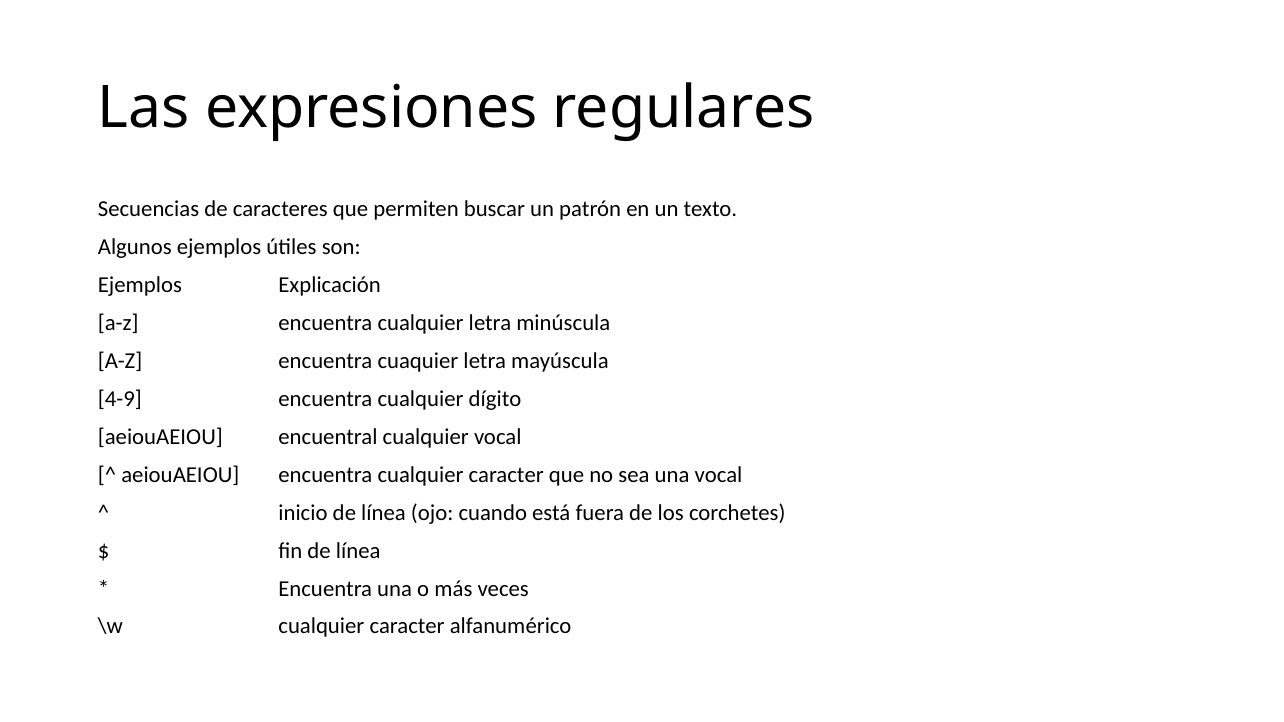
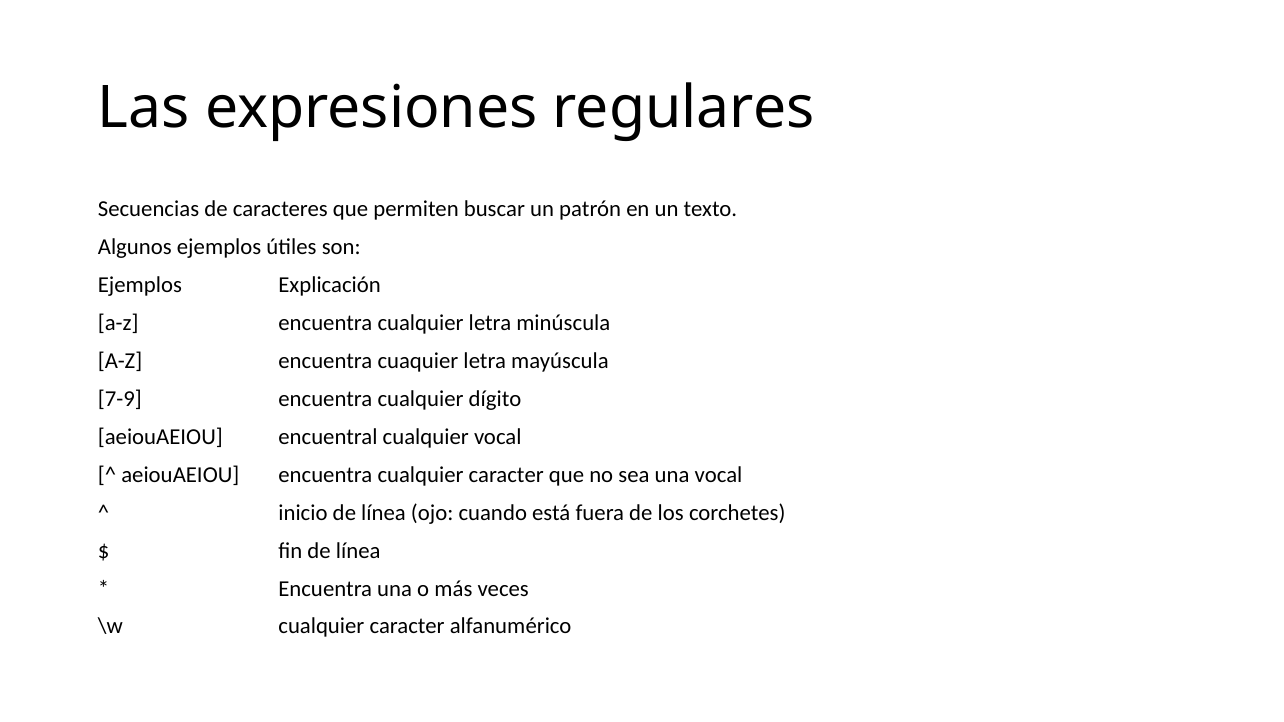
4-9: 4-9 -> 7-9 (120, 399)
